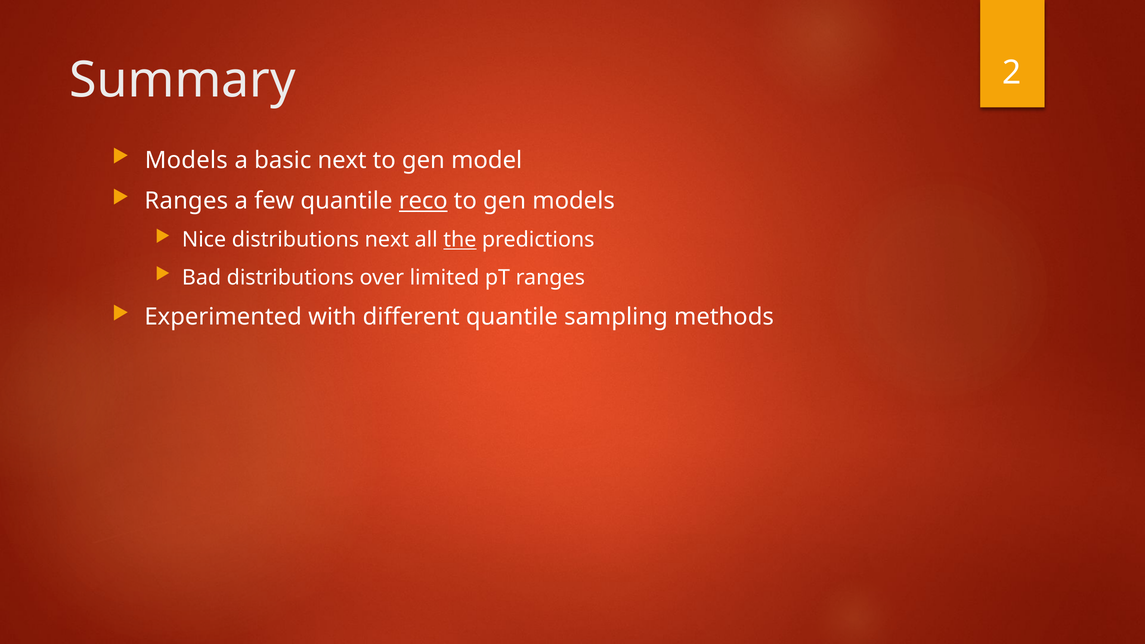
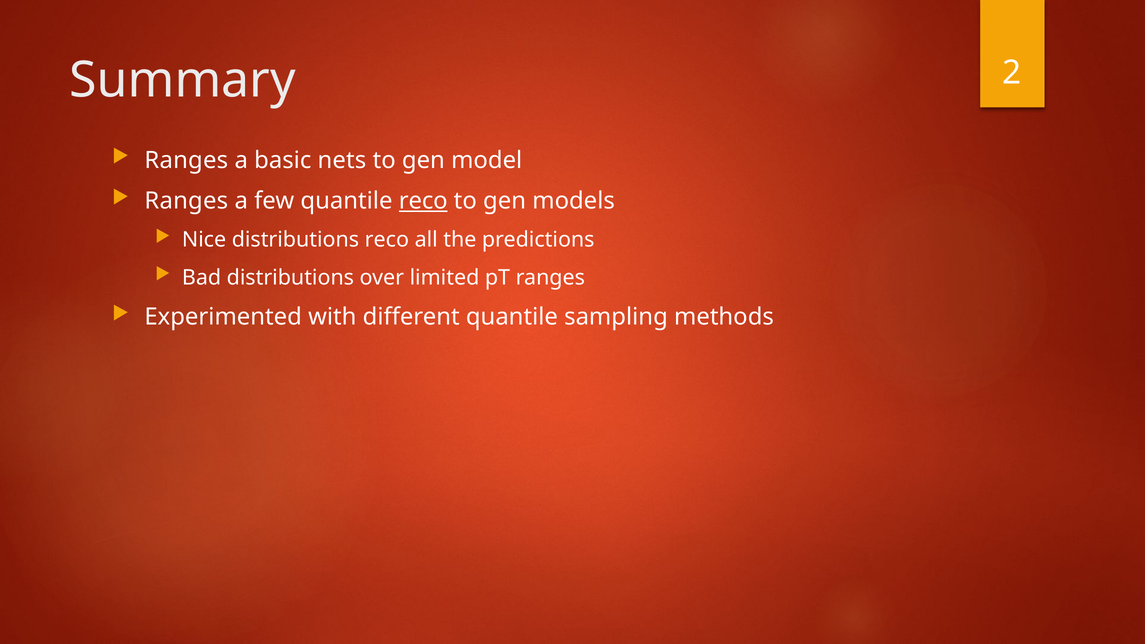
Models: Models -> Ranges (186, 160)
basic next: next -> nets (342, 160)
distributions next: next -> reco (387, 240)
the underline: present -> none (460, 240)
